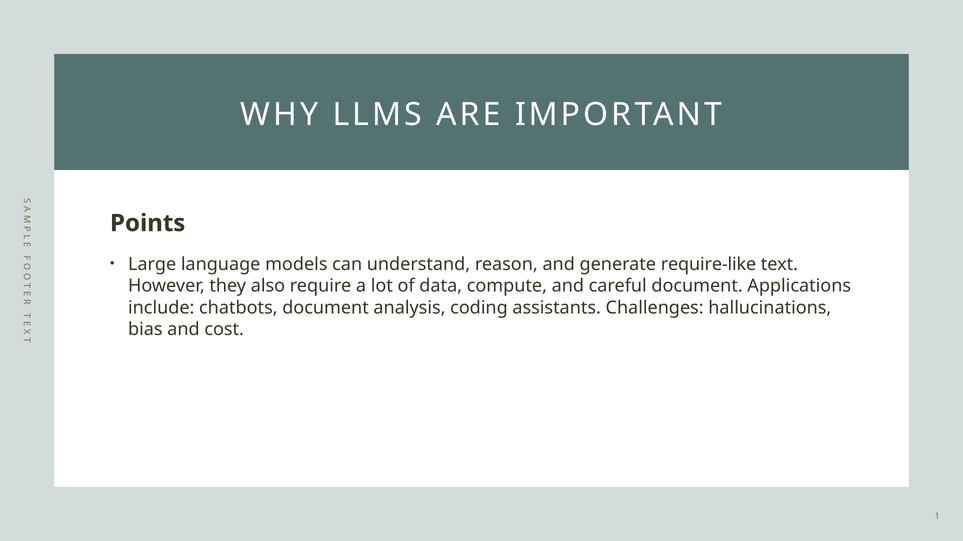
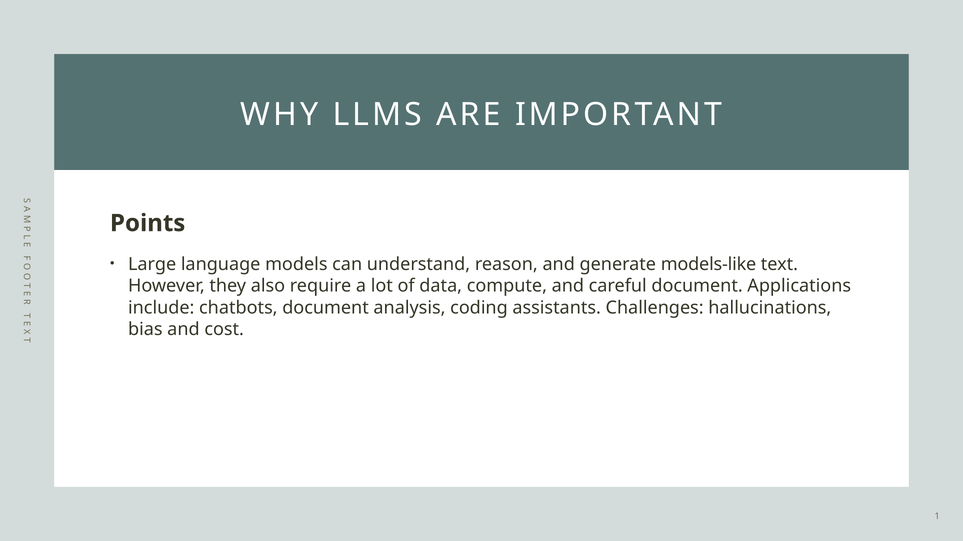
require-like: require-like -> models-like (709, 265)
